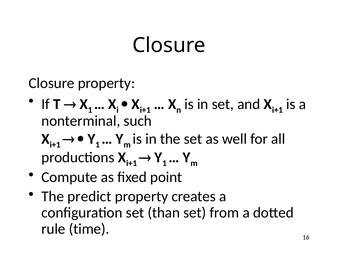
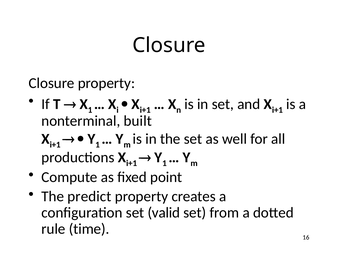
such: such -> built (138, 121)
than: than -> valid (164, 212)
